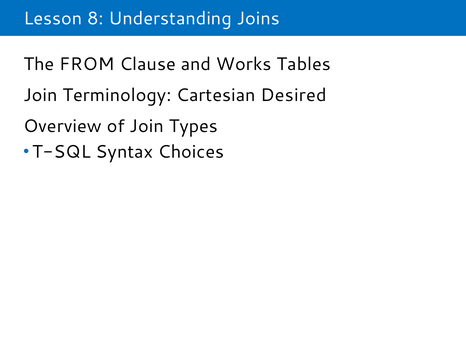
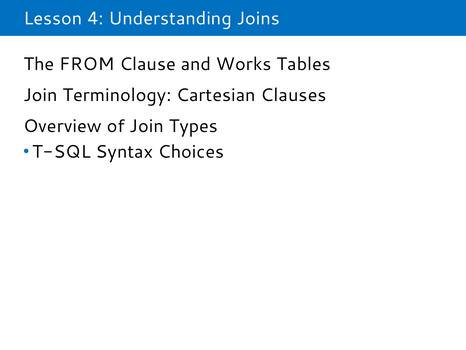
8: 8 -> 4 (95, 18)
Desired: Desired -> Clauses (294, 95)
